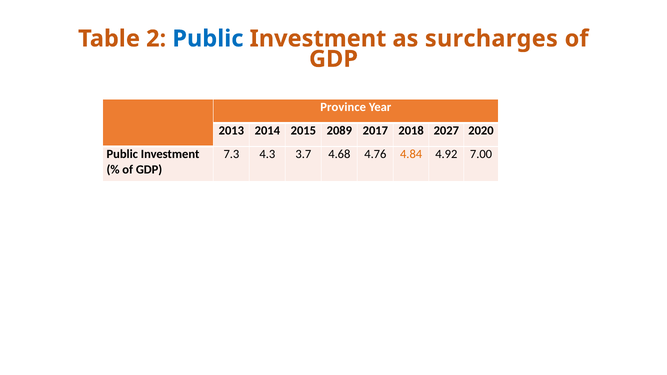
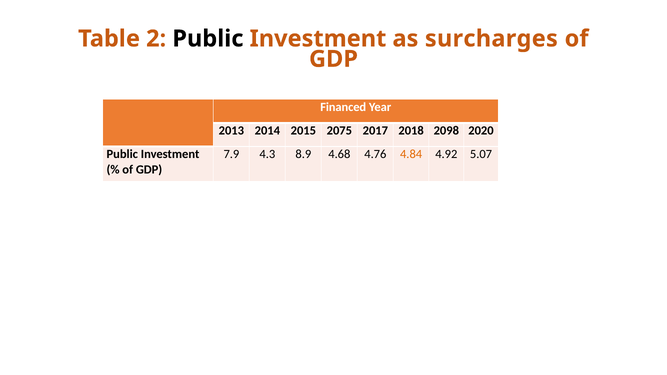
Public colour: blue -> black (208, 39)
Province: Province -> Financed (343, 107)
2089: 2089 -> 2075 (339, 131)
2027: 2027 -> 2098 (446, 131)
7.3: 7.3 -> 7.9 (231, 154)
3.7: 3.7 -> 8.9 (303, 154)
7.00: 7.00 -> 5.07 (481, 154)
